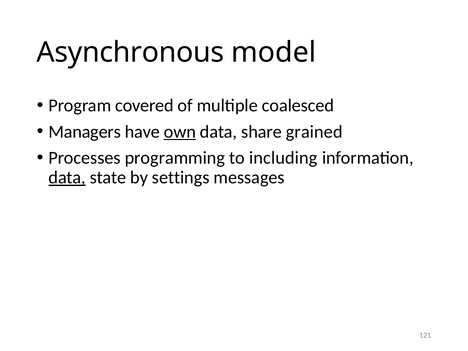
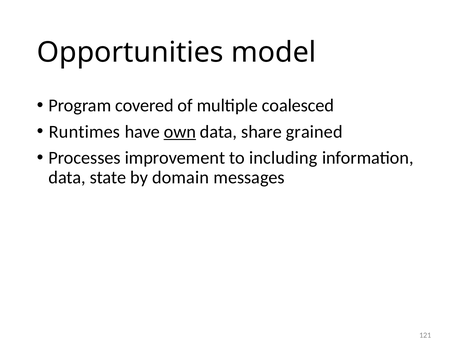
Asynchronous: Asynchronous -> Opportunities (130, 52)
Managers: Managers -> Runtimes (84, 132)
programming: programming -> improvement (175, 158)
data underline: present -> none (67, 177)
settings: settings -> domain (181, 177)
